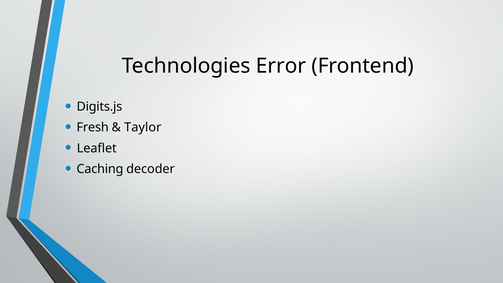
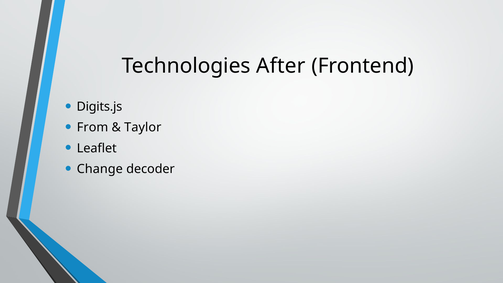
Error: Error -> After (281, 66)
Fresh: Fresh -> From (93, 127)
Caching: Caching -> Change (100, 169)
